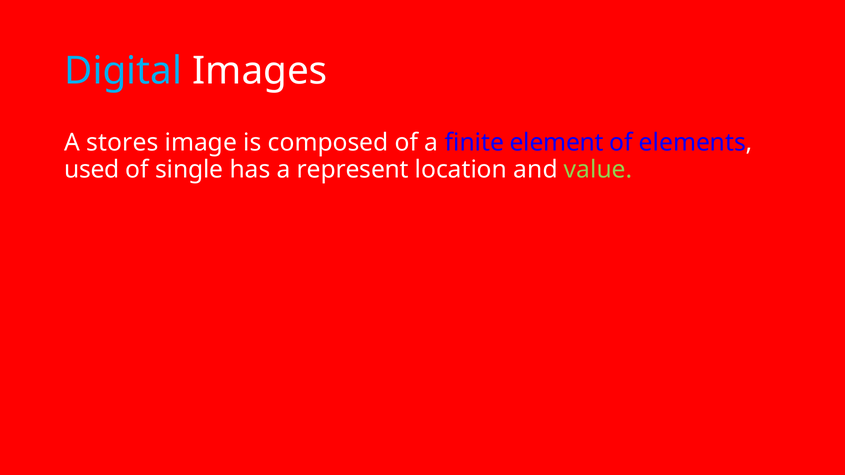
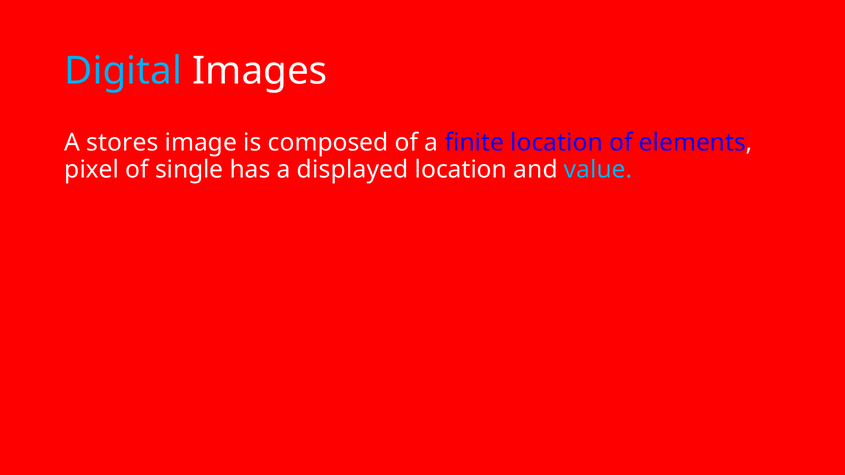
finite element: element -> location (557, 143)
used: used -> pixel (92, 169)
represent: represent -> displayed (353, 169)
value colour: light green -> light blue (598, 169)
